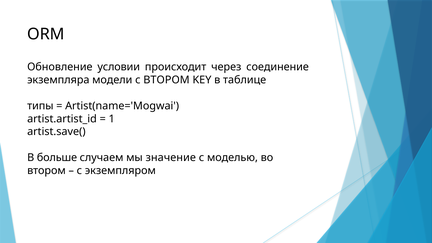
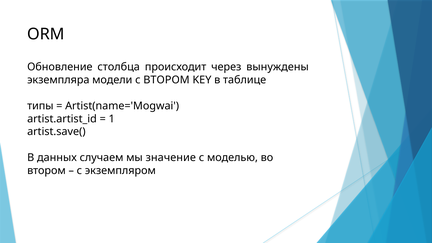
условии: условии -> столбца (119, 67)
соединение: соединение -> вынуждены (278, 67)
больше: больше -> данных (57, 158)
